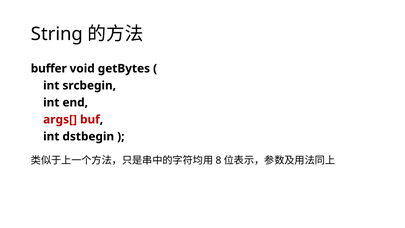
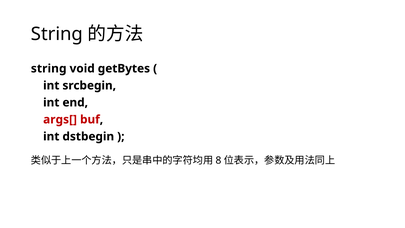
buffer: buffer -> string (49, 68)
